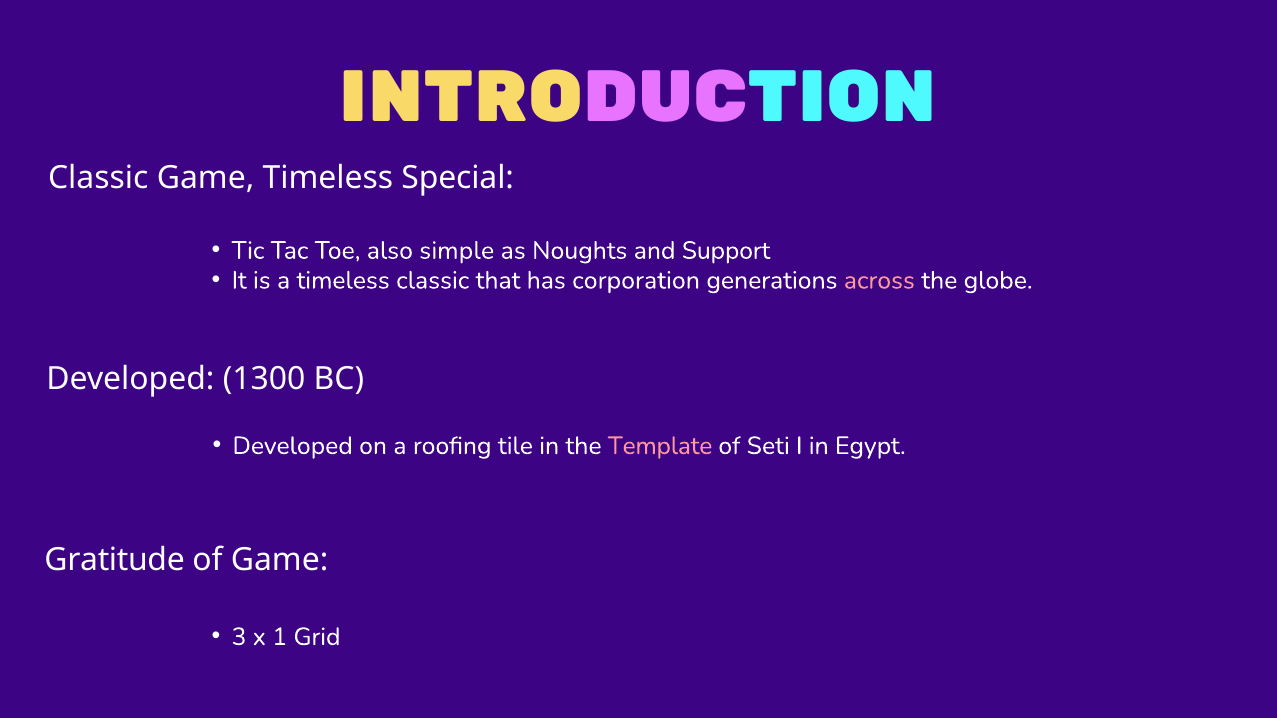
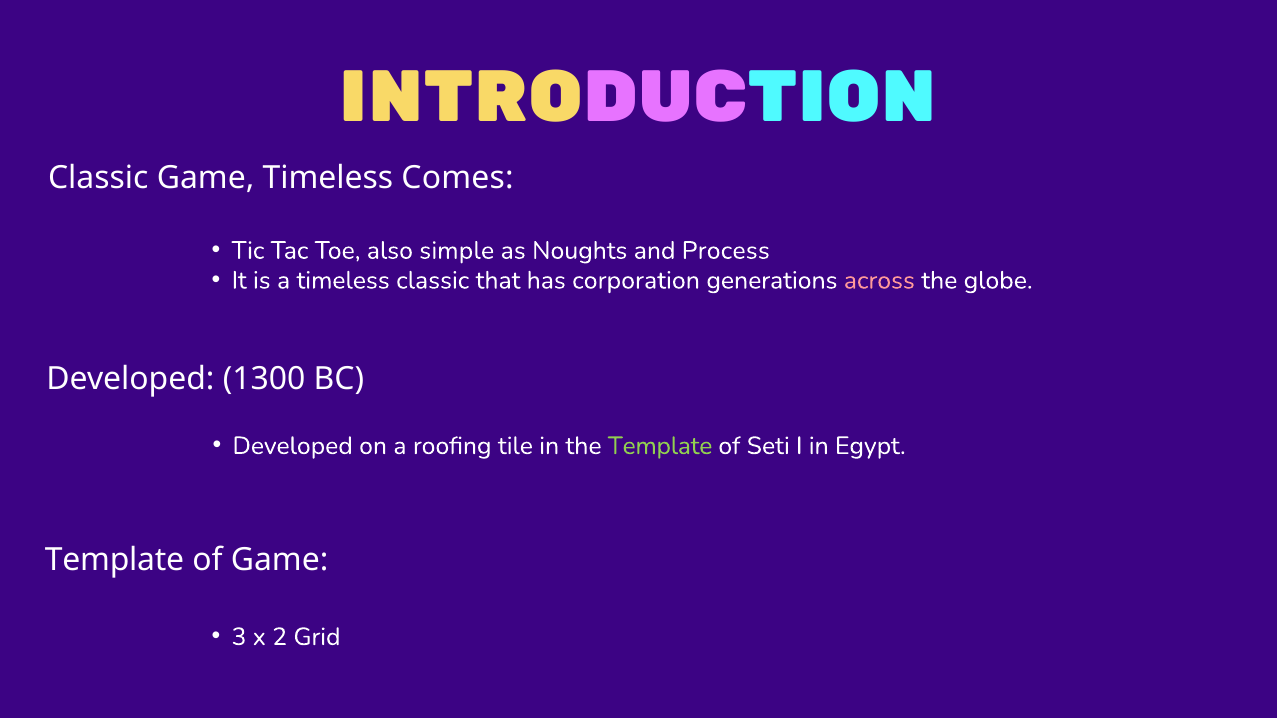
Special: Special -> Comes (458, 178)
Support: Support -> Process (726, 251)
Template colour: pink -> light green (660, 446)
Gratitude: Gratitude -> Template (115, 560)
1: 1 -> 2 (280, 637)
